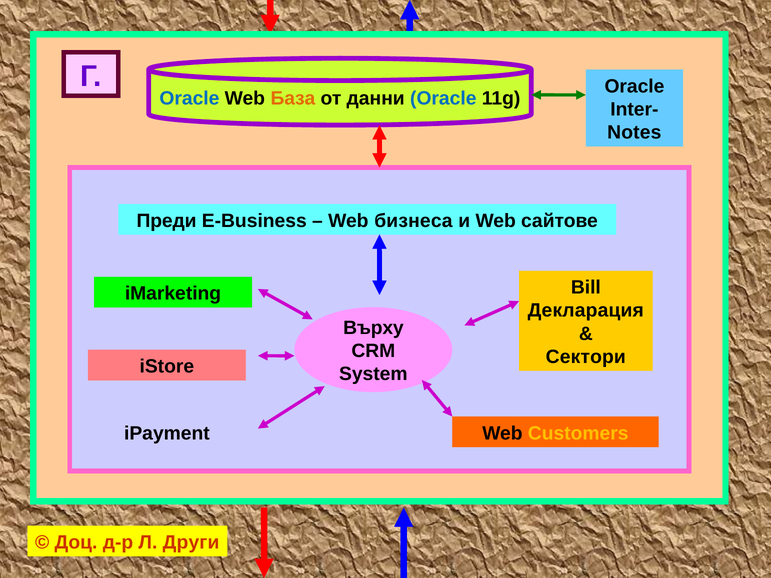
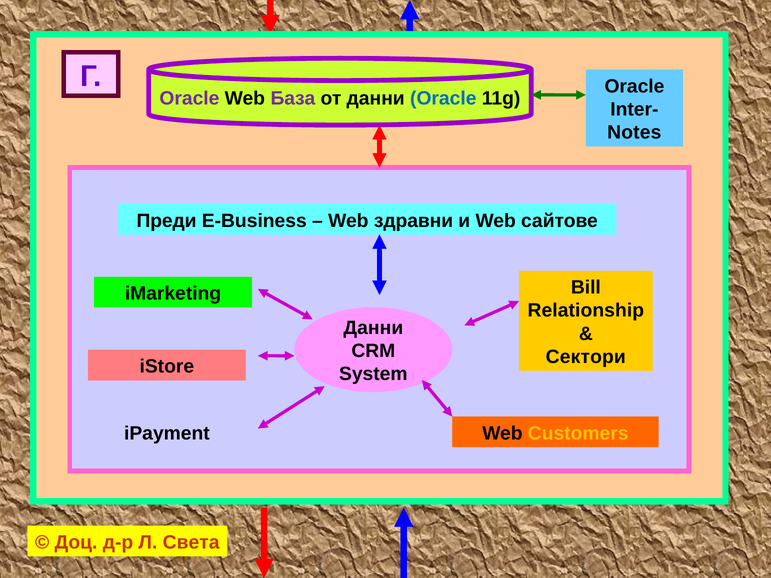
Oracle colour: blue -> purple (189, 99)
База colour: orange -> purple (293, 99)
бизнеса: бизнеса -> здравни (414, 221)
Декларация: Декларация -> Relationship (586, 311)
Върху: Върху -> Данни (373, 328)
Други: Други -> Света (191, 543)
